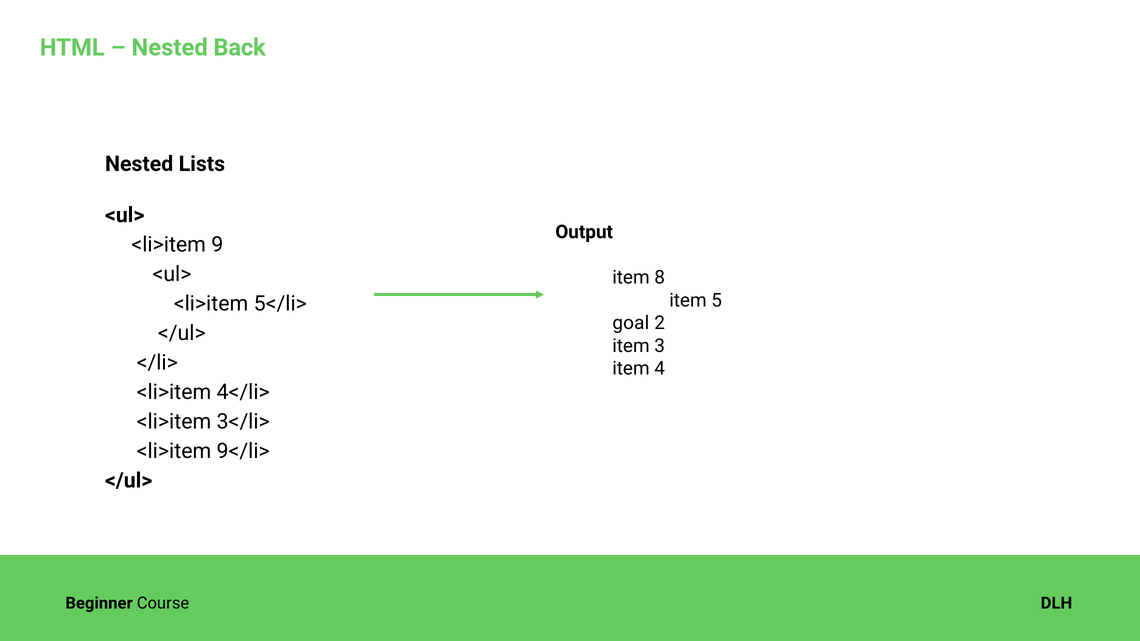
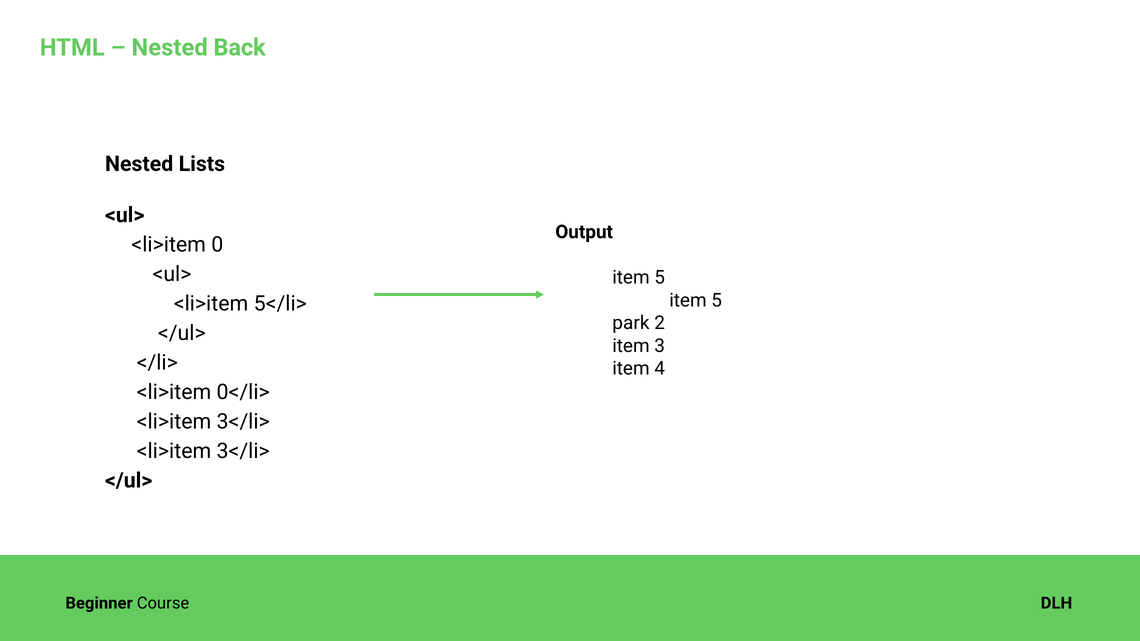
9: 9 -> 0 (217, 245)
8: 8 -> 5 (660, 278)
goal: goal -> park (631, 323)
4</li>: 4</li> -> 0</li> (243, 392)
9</li>: 9</li> -> 3</li> (243, 451)
